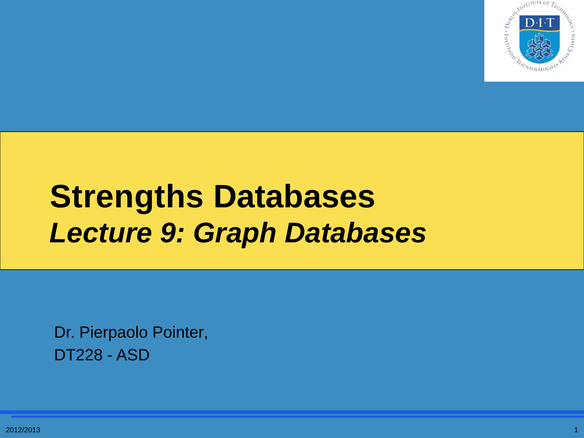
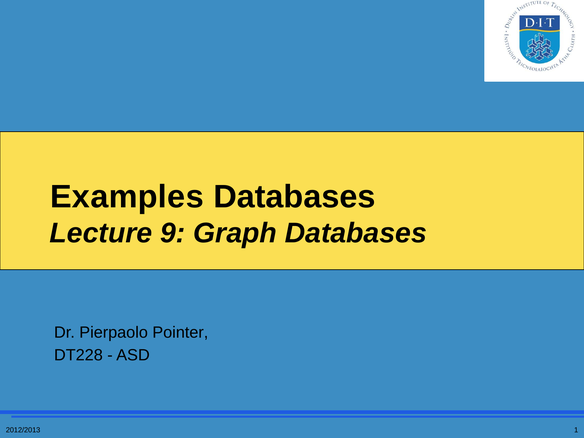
Strengths: Strengths -> Examples (127, 197)
